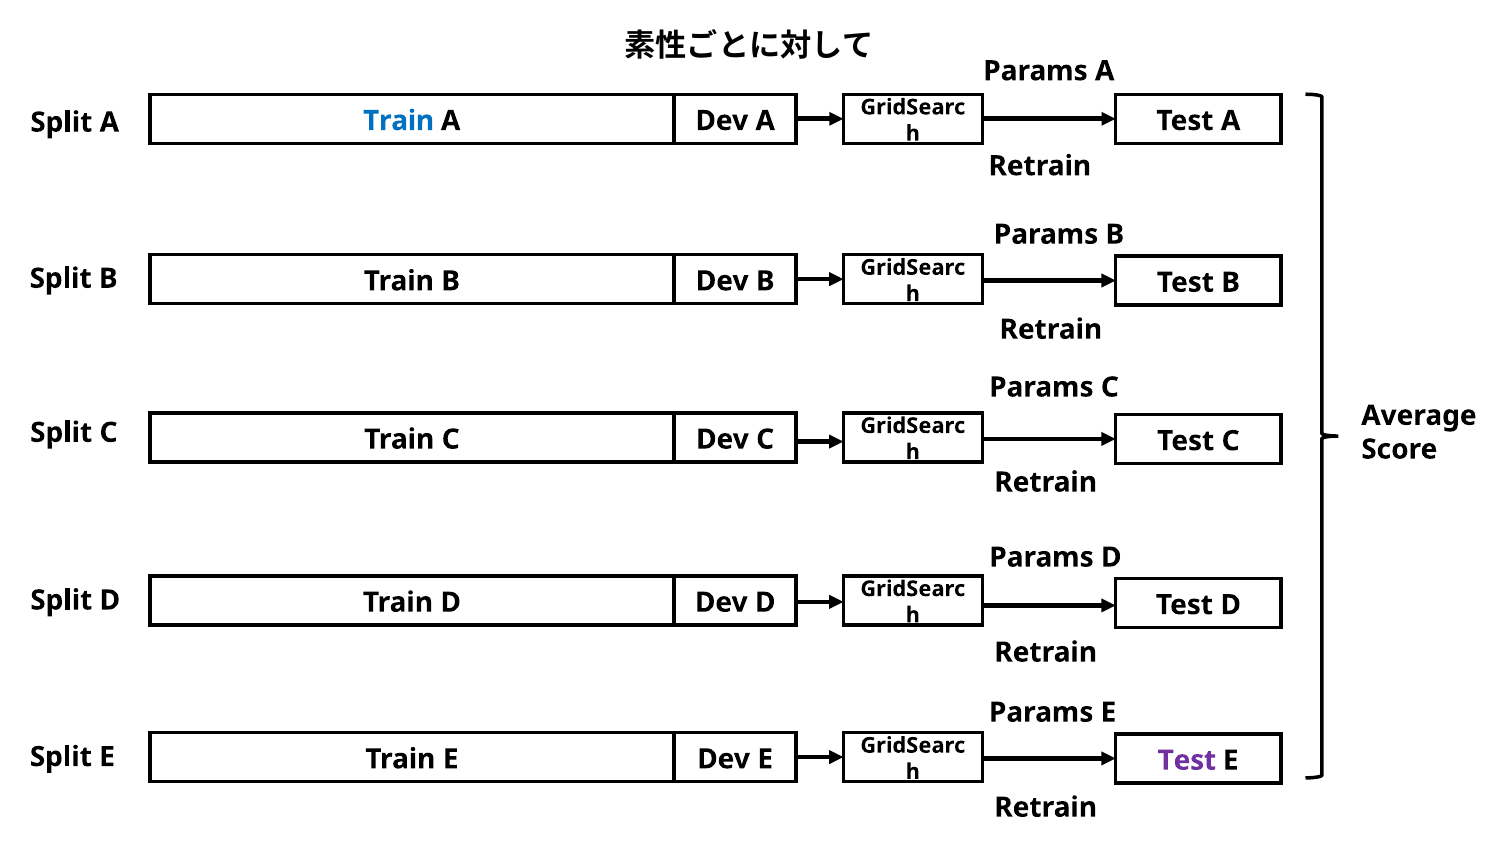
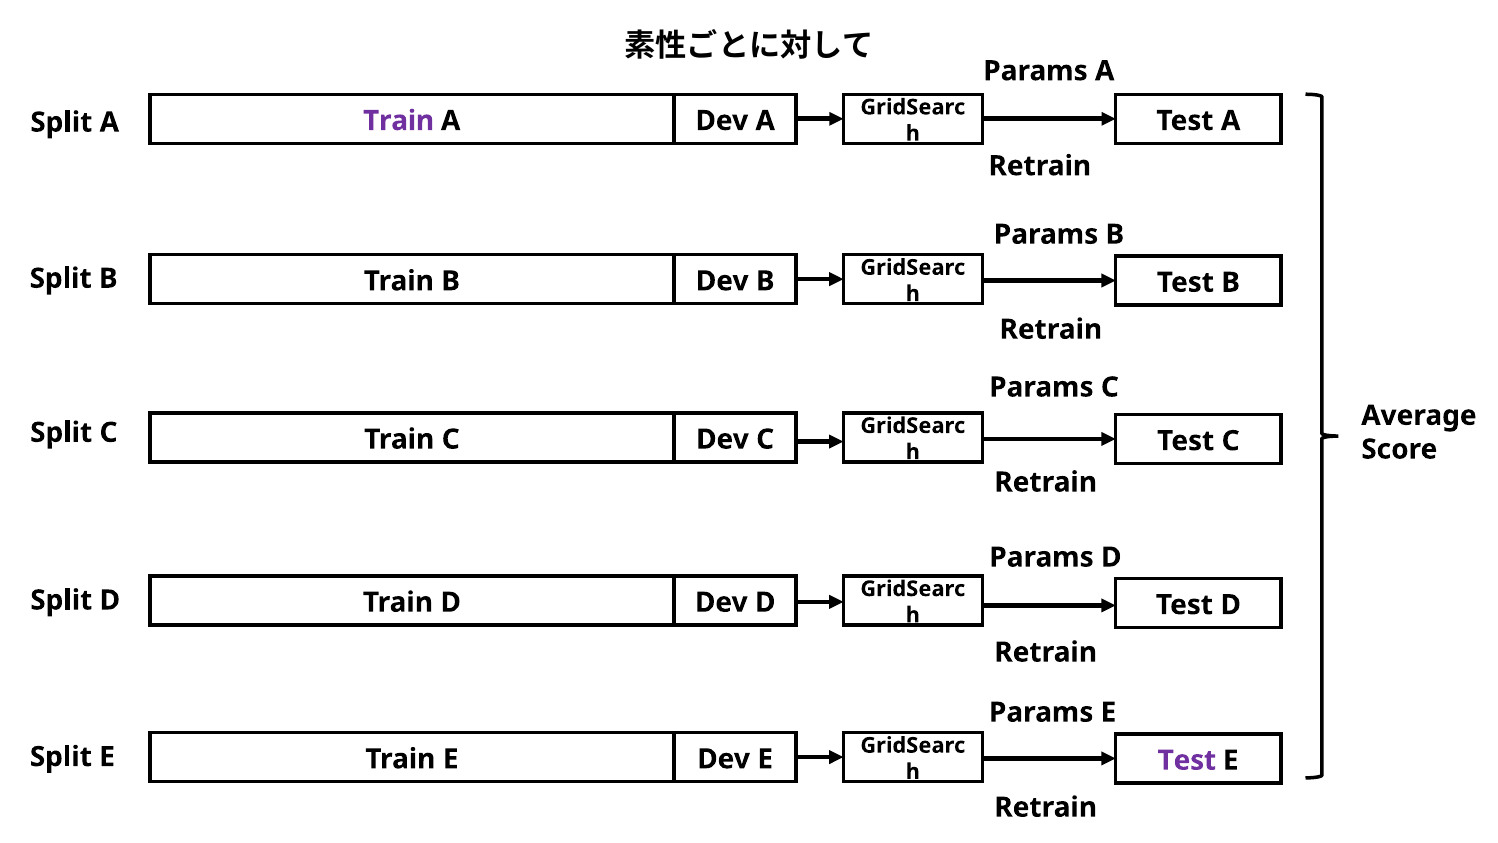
Train colour: blue -> purple (399, 121)
